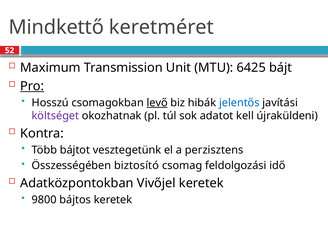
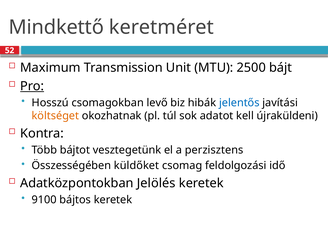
6425: 6425 -> 2500 (251, 68)
levő underline: present -> none (157, 103)
költséget colour: purple -> orange (55, 116)
biztosító: biztosító -> küldőket (137, 166)
Vivőjel: Vivőjel -> Jelölés (156, 183)
9800: 9800 -> 9100 (44, 200)
